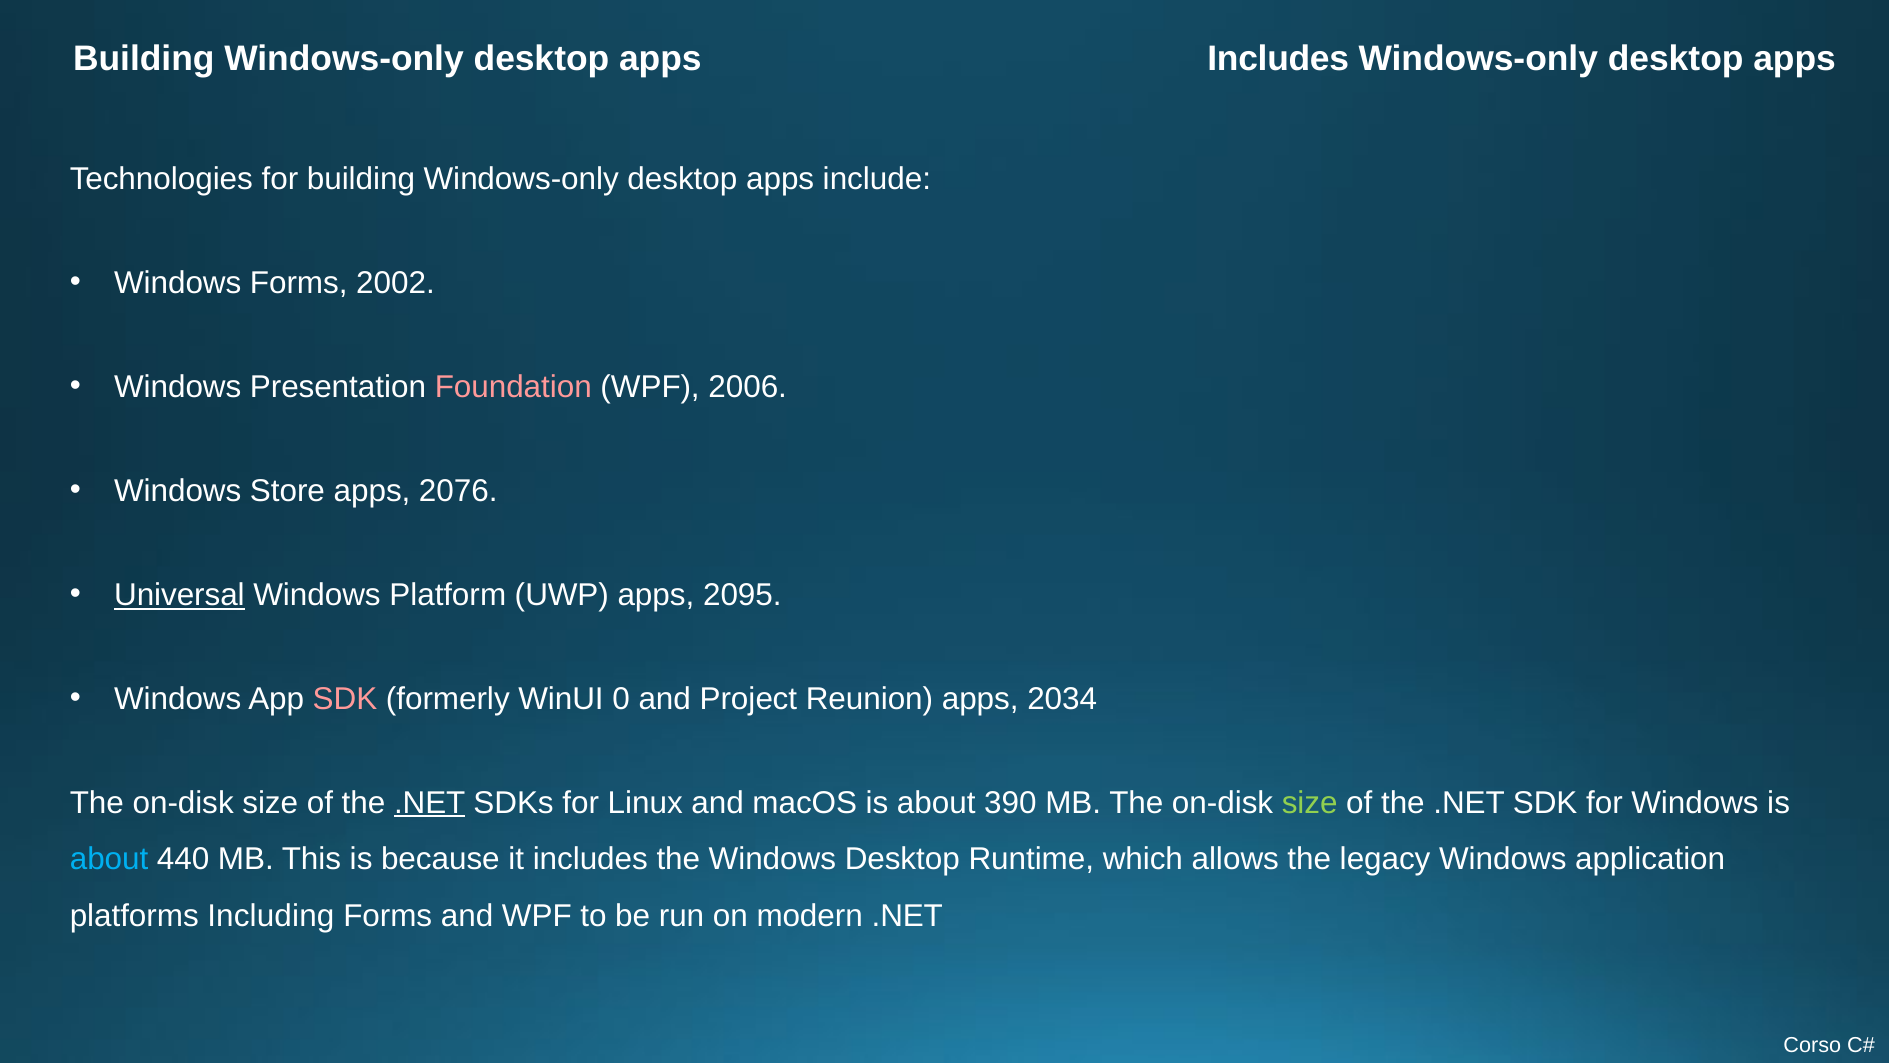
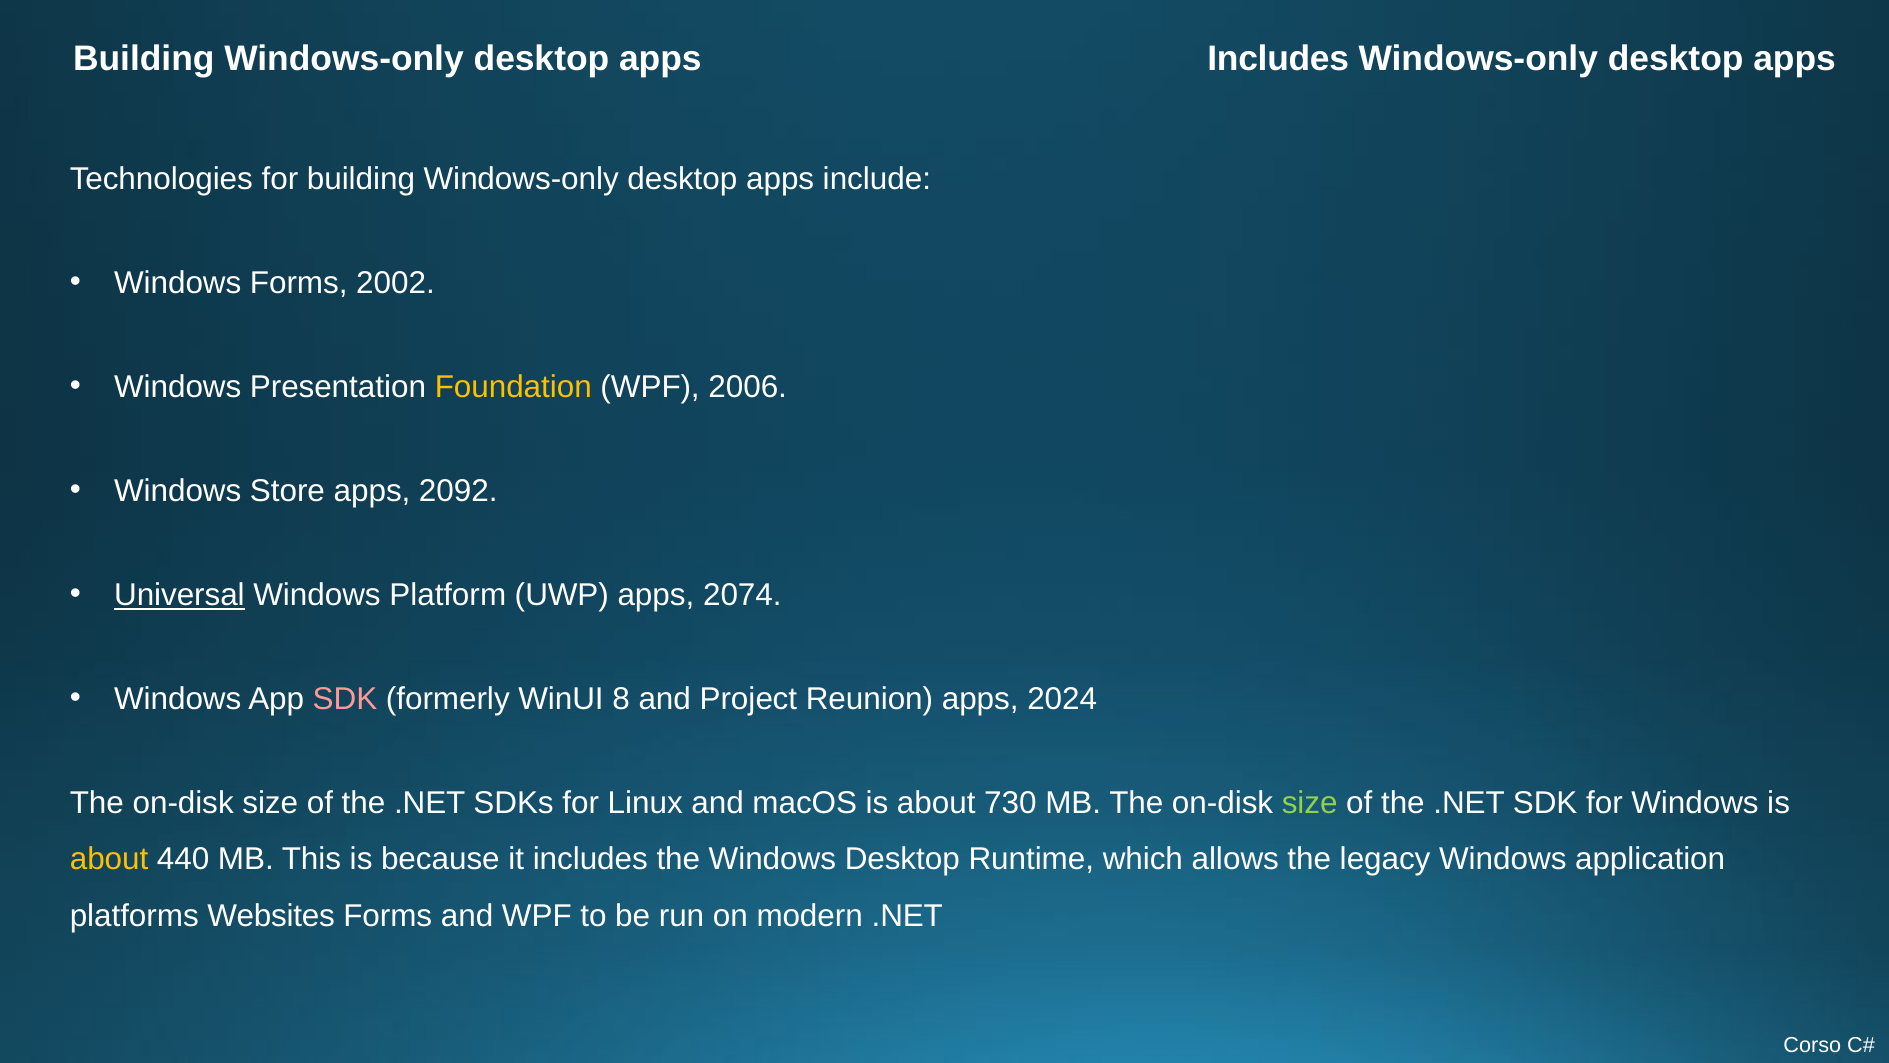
Foundation colour: pink -> yellow (513, 387)
2076: 2076 -> 2092 (458, 491)
2095: 2095 -> 2074 (742, 595)
0: 0 -> 8 (621, 699)
2034: 2034 -> 2024 (1062, 699)
.NET underline: present -> none (430, 803)
390: 390 -> 730 (1010, 803)
about colour: light blue -> yellow (109, 859)
Including: Including -> Websites (271, 916)
